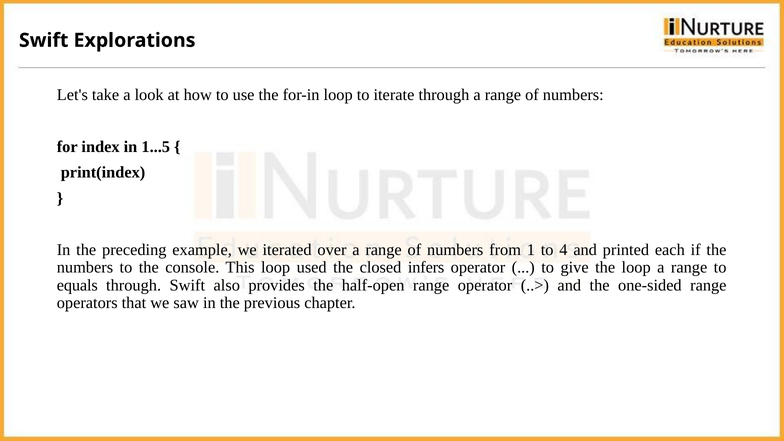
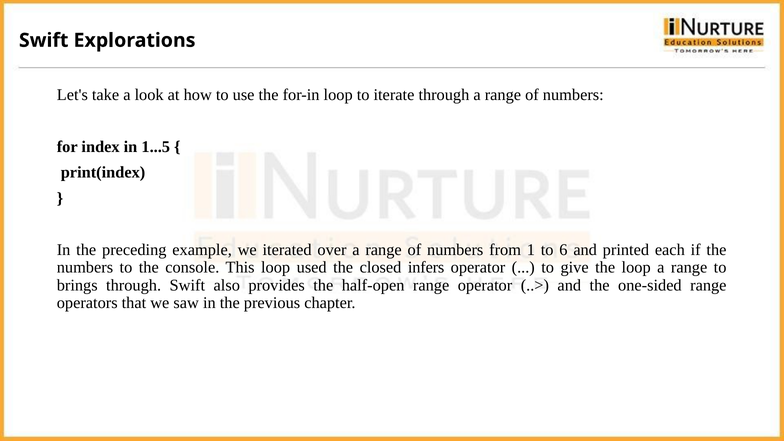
4: 4 -> 6 (563, 250)
equals: equals -> brings (77, 285)
